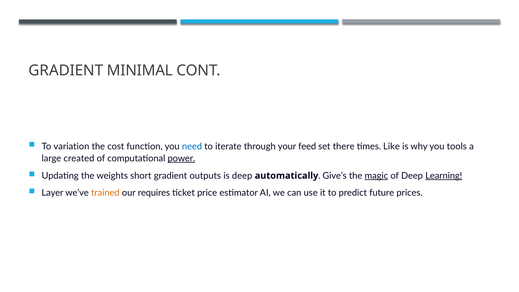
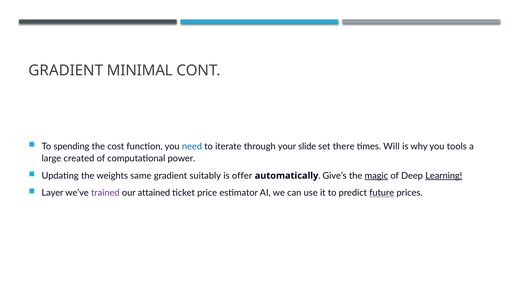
variation: variation -> spending (71, 146)
feed: feed -> slide (307, 146)
Like: Like -> Will (391, 146)
power underline: present -> none (181, 158)
short: short -> same (141, 176)
outputs: outputs -> suitably (205, 176)
is deep: deep -> offer (242, 176)
trained colour: orange -> purple (105, 193)
requires: requires -> attained (154, 193)
future underline: none -> present (382, 193)
